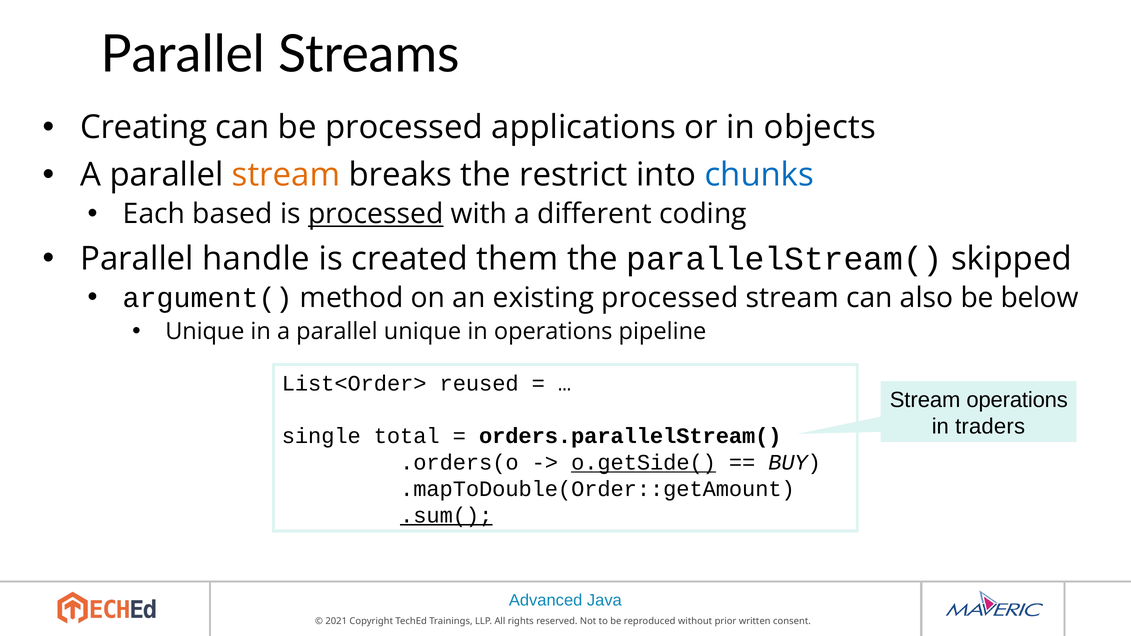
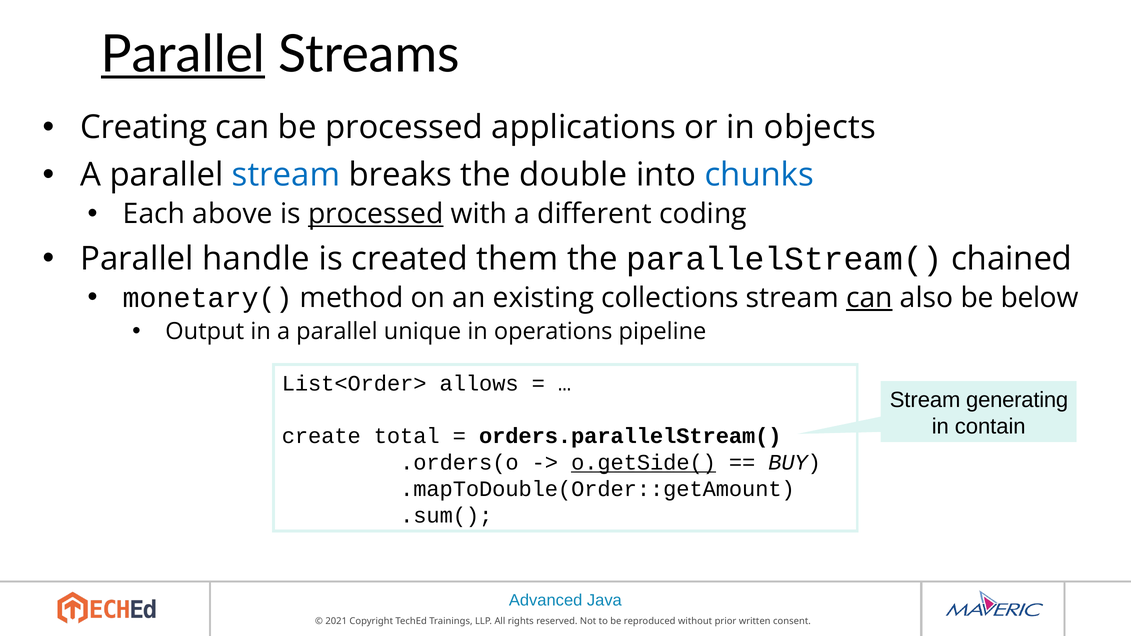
Parallel underline: none -> present (183, 55)
stream colour: orange -> blue (286, 175)
restrict: restrict -> double (573, 175)
based: based -> above (233, 214)
skipped: skipped -> chained (1012, 259)
argument(: argument( -> monetary( (208, 298)
existing processed: processed -> collections (670, 298)
can underline: none -> present (869, 298)
Unique: Unique -> Output (205, 332)
reused: reused -> allows (479, 383)
Stream operations: operations -> generating (1017, 400)
traders: traders -> contain (990, 426)
single: single -> create (321, 436)
.sum( underline: present -> none (446, 515)
